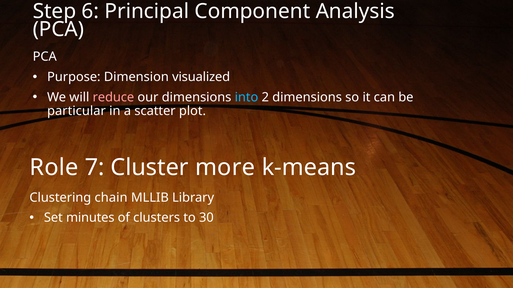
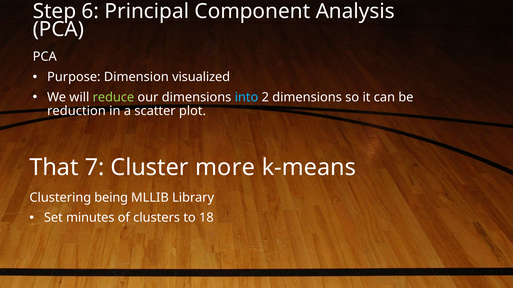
reduce colour: pink -> light green (113, 97)
particular: particular -> reduction (76, 111)
Role: Role -> That (54, 168)
chain: chain -> being (111, 198)
30: 30 -> 18 (206, 218)
